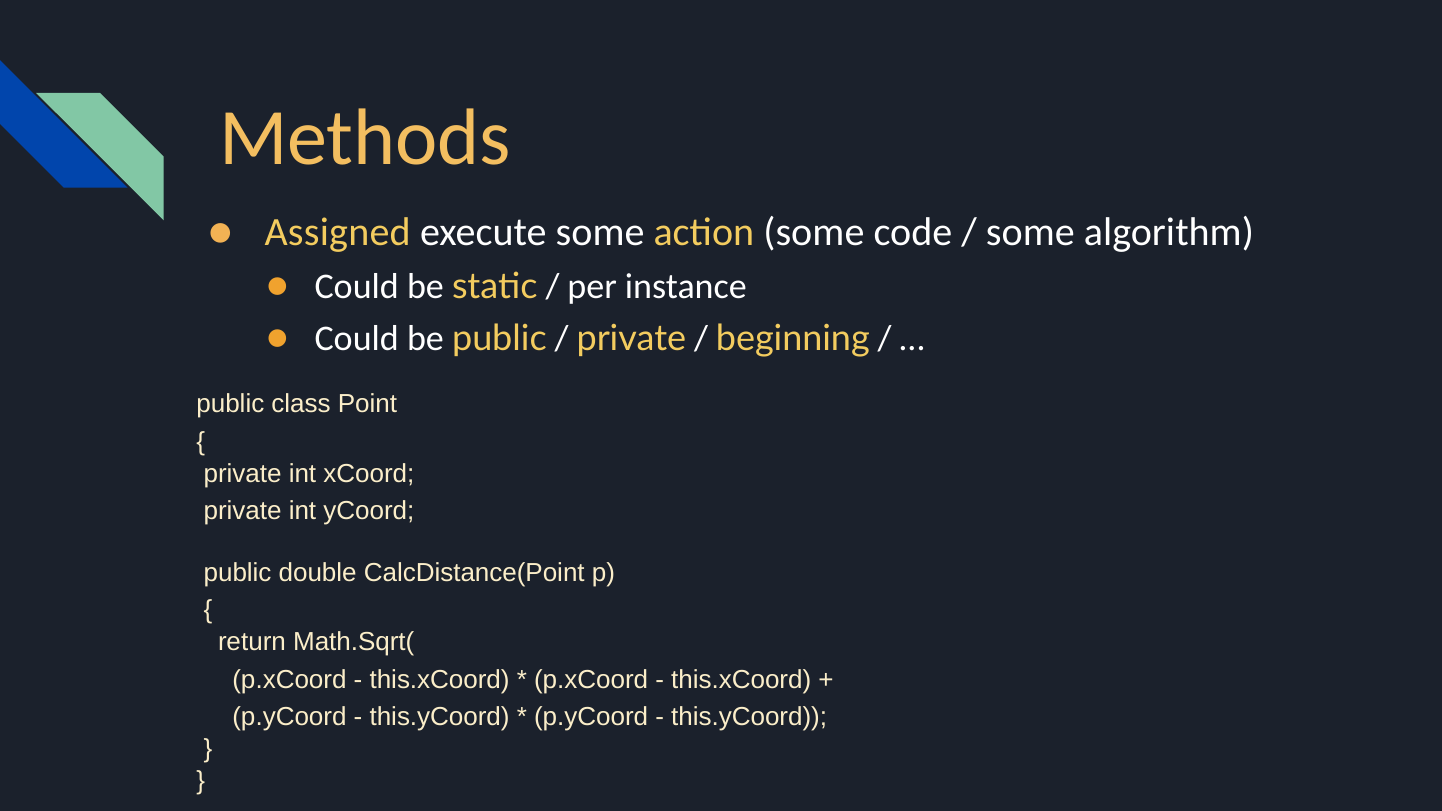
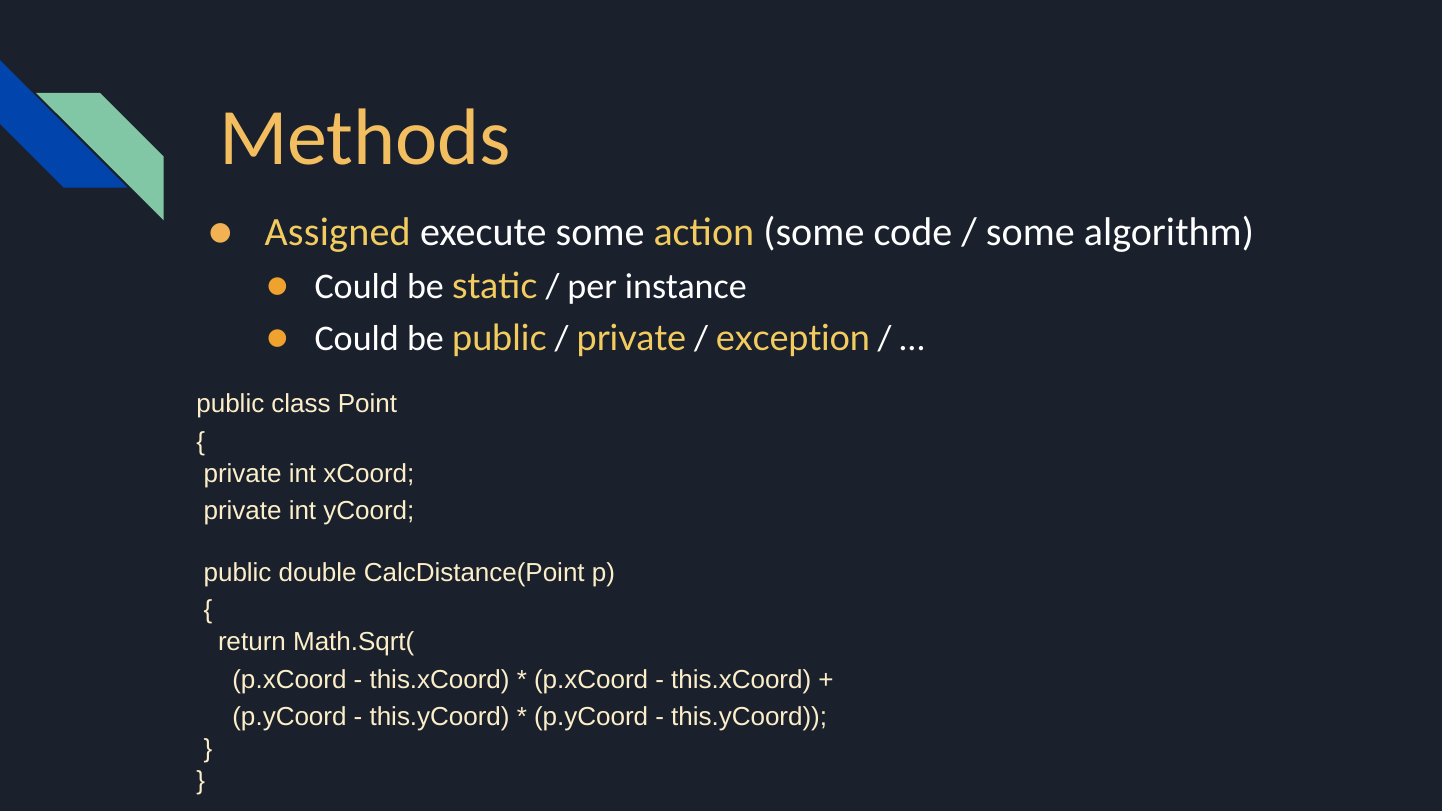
beginning: beginning -> exception (793, 338)
